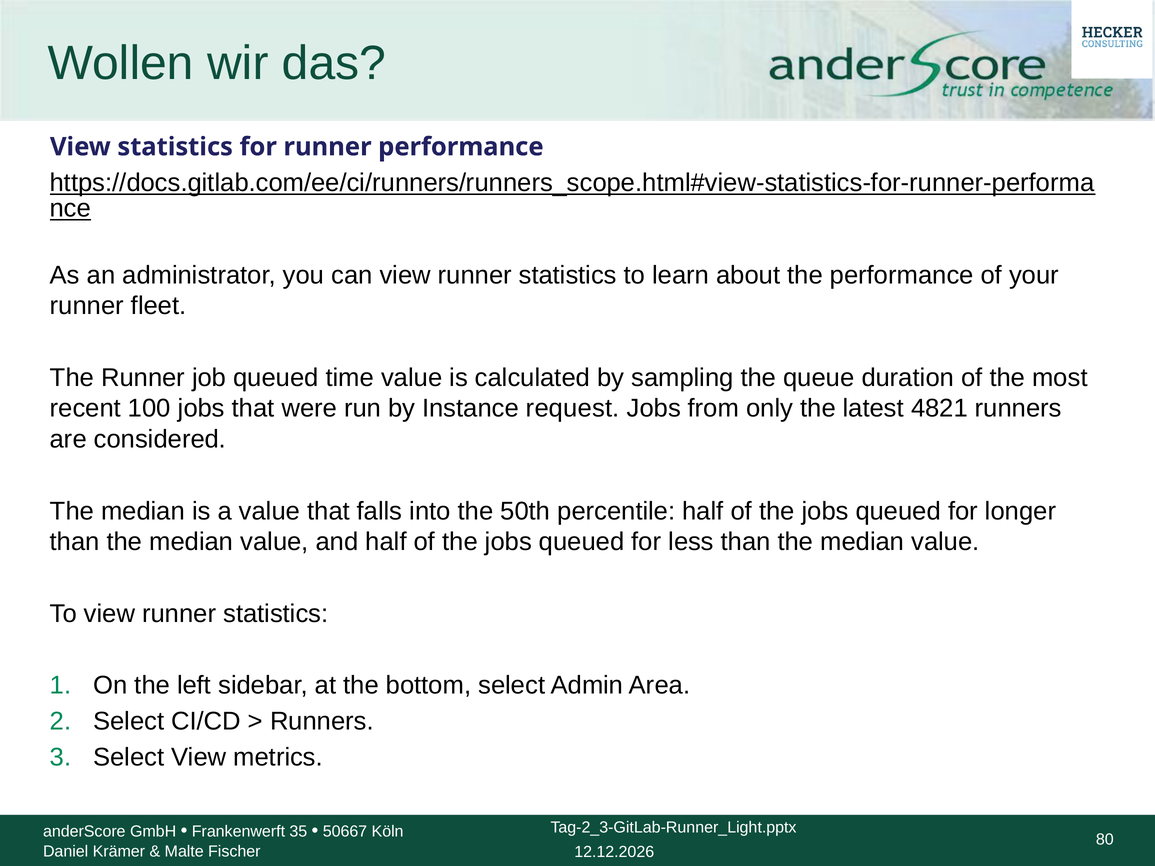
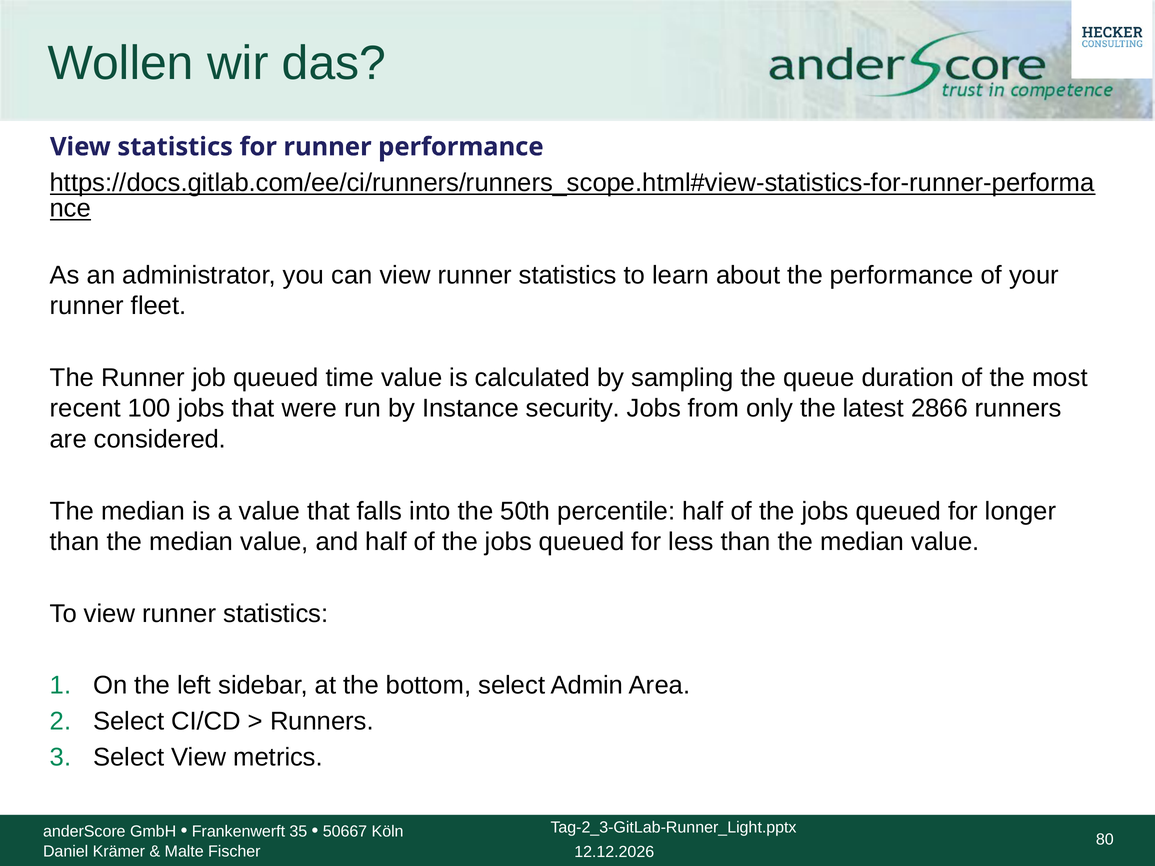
request: request -> security (573, 409)
4821: 4821 -> 2866 (939, 409)
